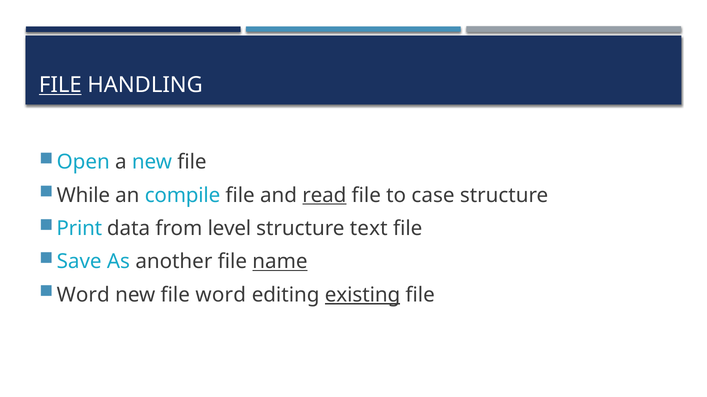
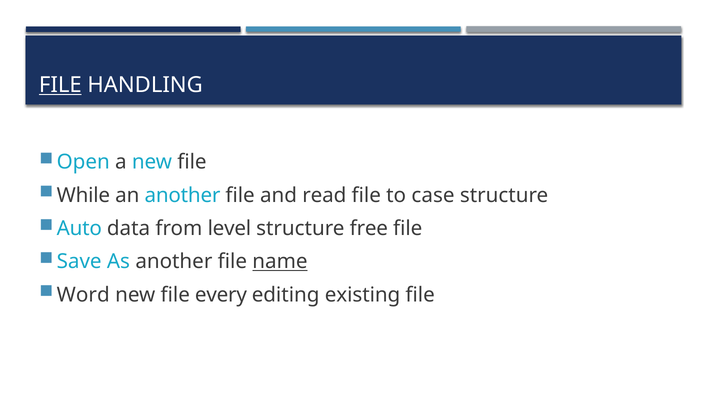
an compile: compile -> another (183, 196)
read underline: present -> none (324, 196)
Print: Print -> Auto (79, 229)
text: text -> free (369, 229)
file word: word -> every (221, 295)
existing underline: present -> none (363, 295)
